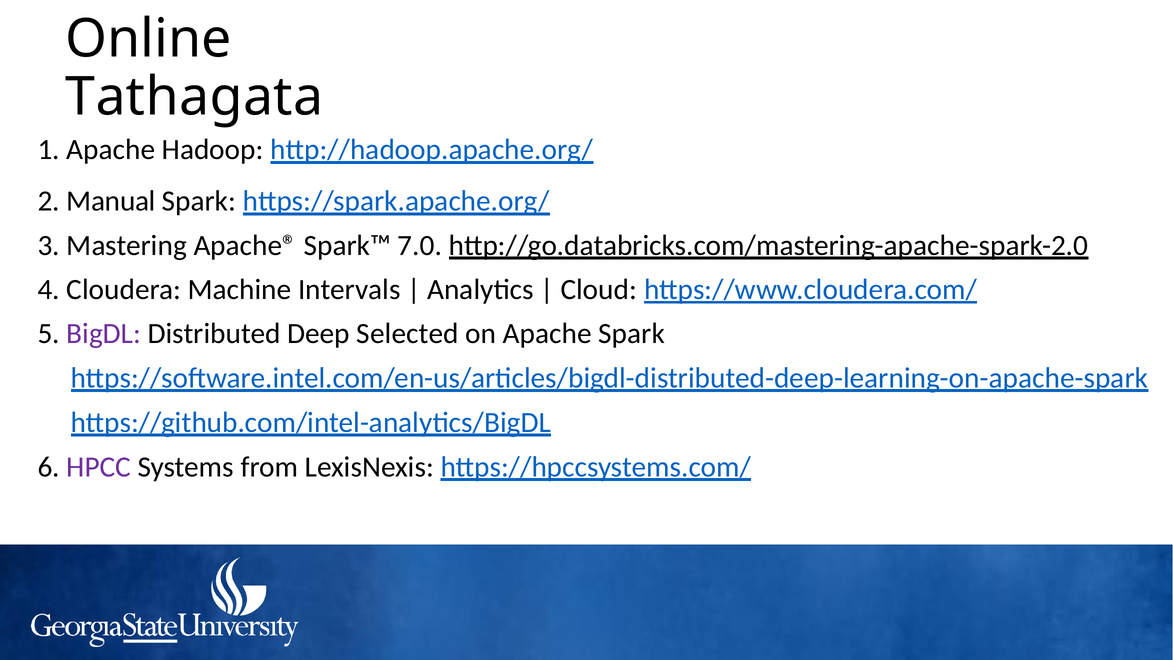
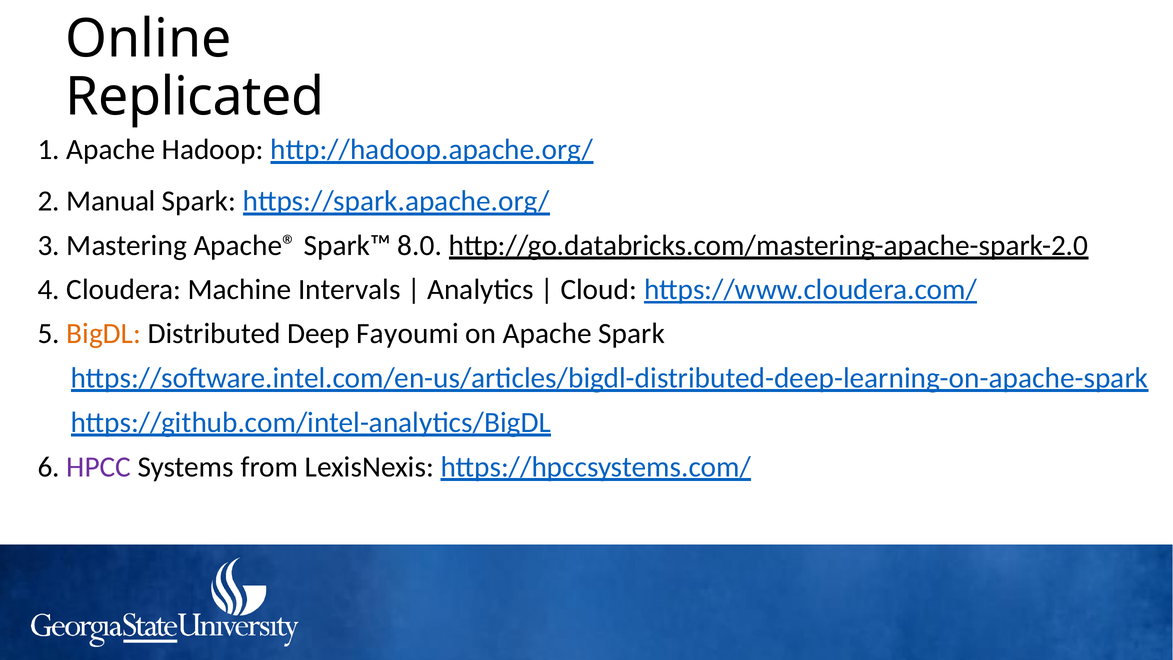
Tathagata: Tathagata -> Replicated (195, 97)
7.0: 7.0 -> 8.0 (420, 245)
BigDL colour: purple -> orange (104, 334)
Selected: Selected -> Fayoumi (408, 334)
